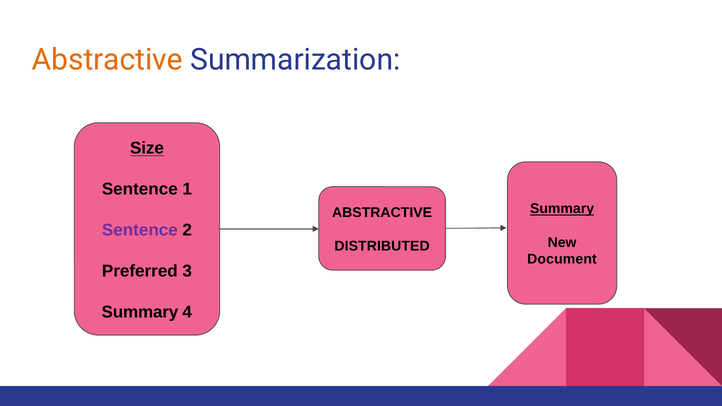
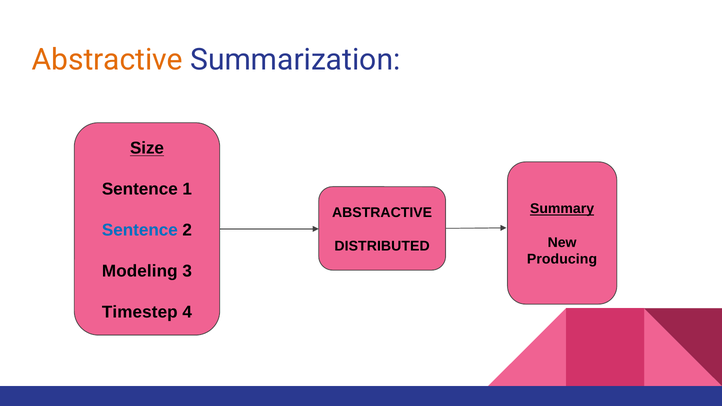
Sentence colour: purple -> blue (140, 230)
Document: Document -> Producing (562, 259)
Preferred: Preferred -> Modeling (140, 271)
Summary: Summary -> Timestep (140, 312)
